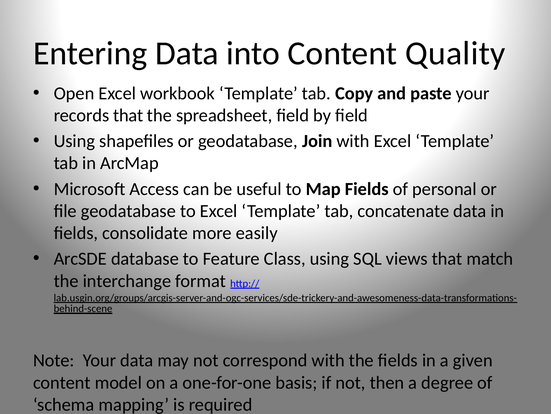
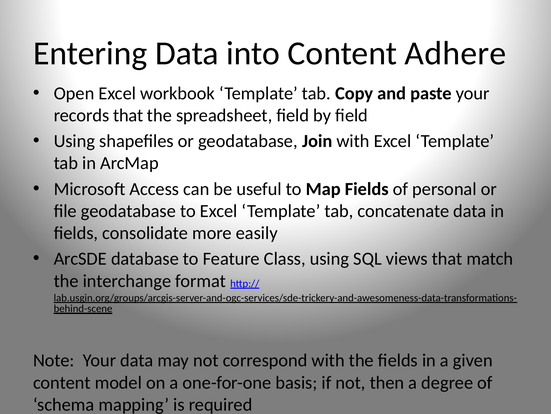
Quality: Quality -> Adhere (455, 53)
